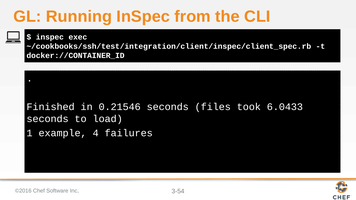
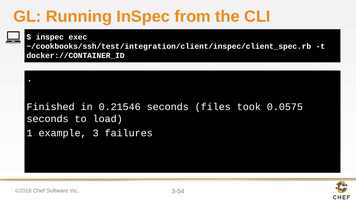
6.0433: 6.0433 -> 0.0575 (285, 107)
4: 4 -> 3 (96, 133)
